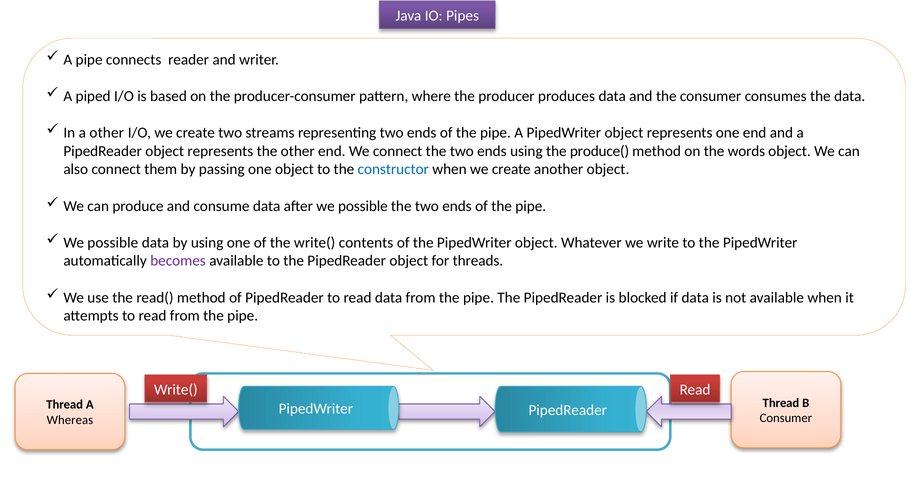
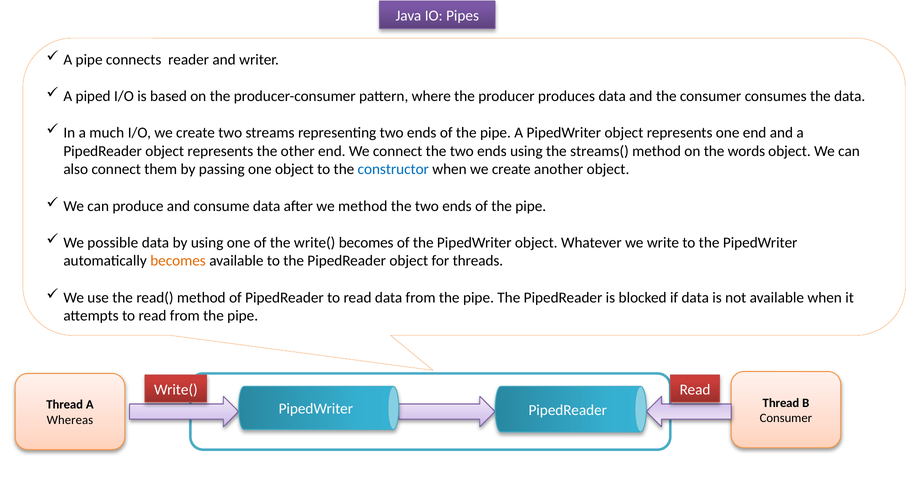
a other: other -> much (107, 133)
produce(: produce( -> streams( (599, 151)
after we possible: possible -> method (363, 206)
write( contents: contents -> becomes (366, 242)
becomes colour: purple -> orange (178, 261)
